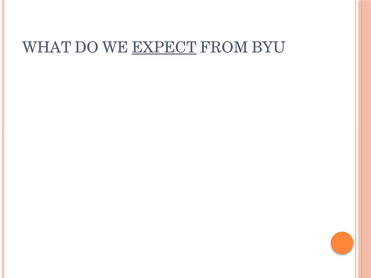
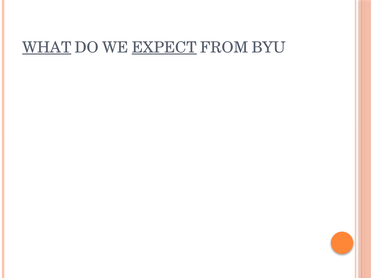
WHAT underline: none -> present (47, 47)
